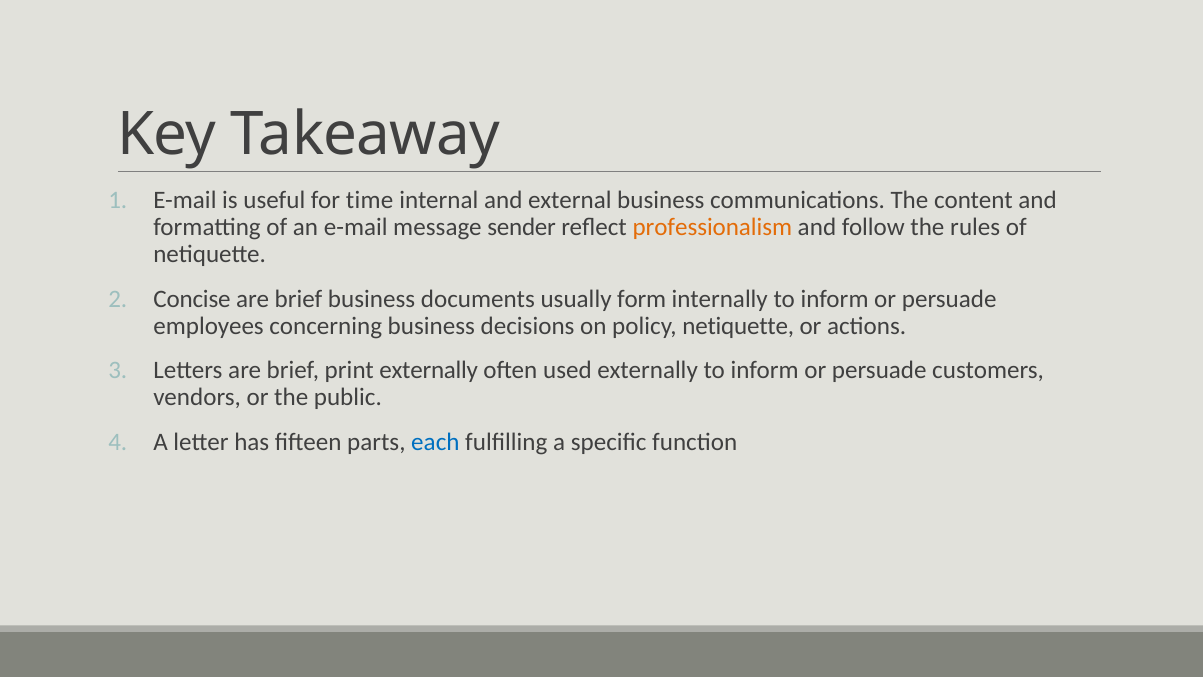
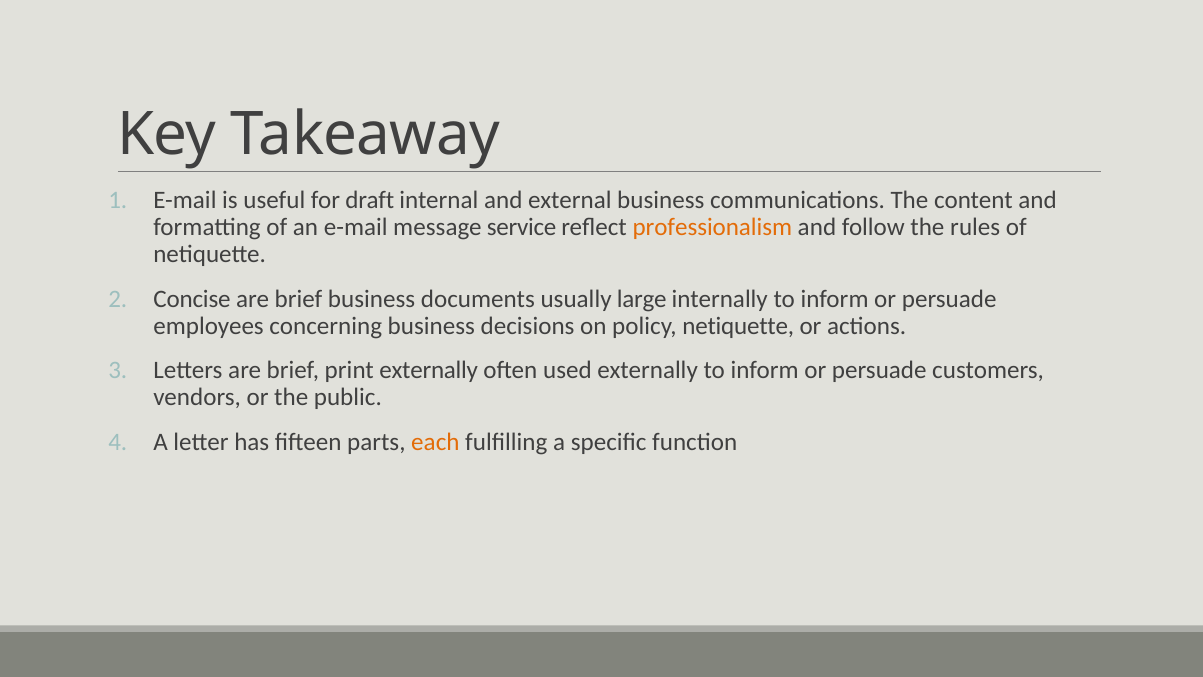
time: time -> draft (370, 200)
sender: sender -> service (522, 227)
form: form -> large (642, 299)
each colour: blue -> orange (435, 442)
